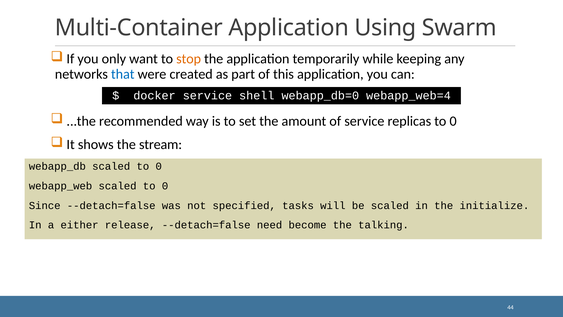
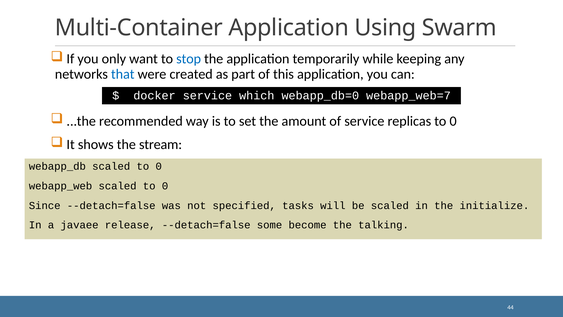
stop colour: orange -> blue (189, 59)
shell: shell -> which (257, 96)
webapp_web=4: webapp_web=4 -> webapp_web=7 (408, 96)
either: either -> javaee (80, 225)
need: need -> some (270, 225)
